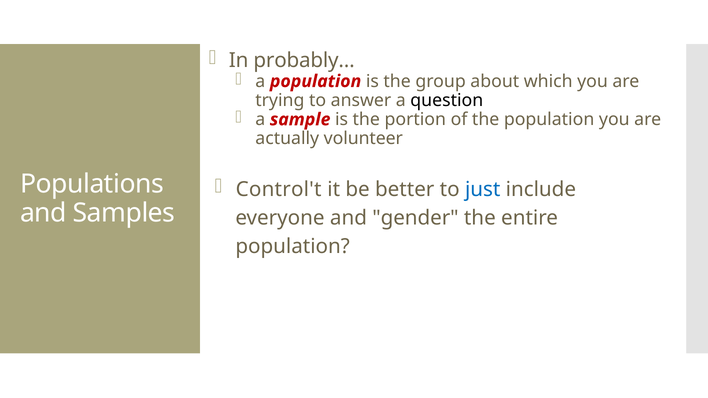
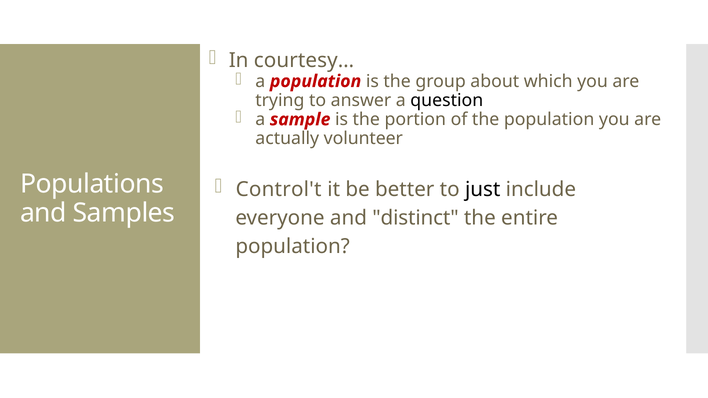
probably…: probably… -> courtesy… (304, 61)
just colour: blue -> black (483, 189)
gender: gender -> distinct (416, 218)
